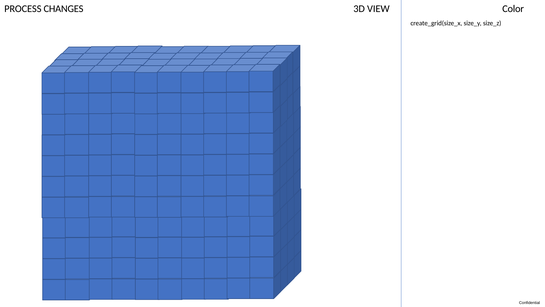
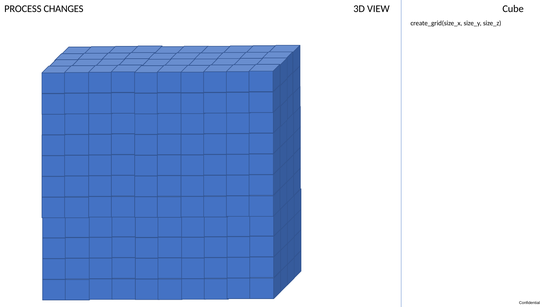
Color: Color -> Cube (513, 9)
